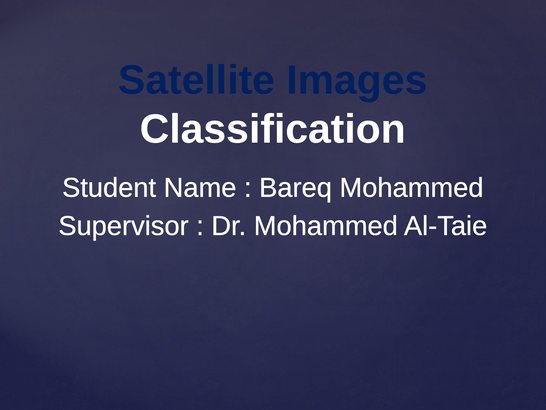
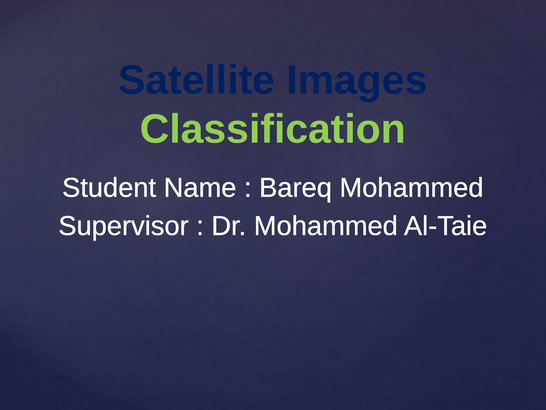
Classification colour: white -> light green (273, 129)
